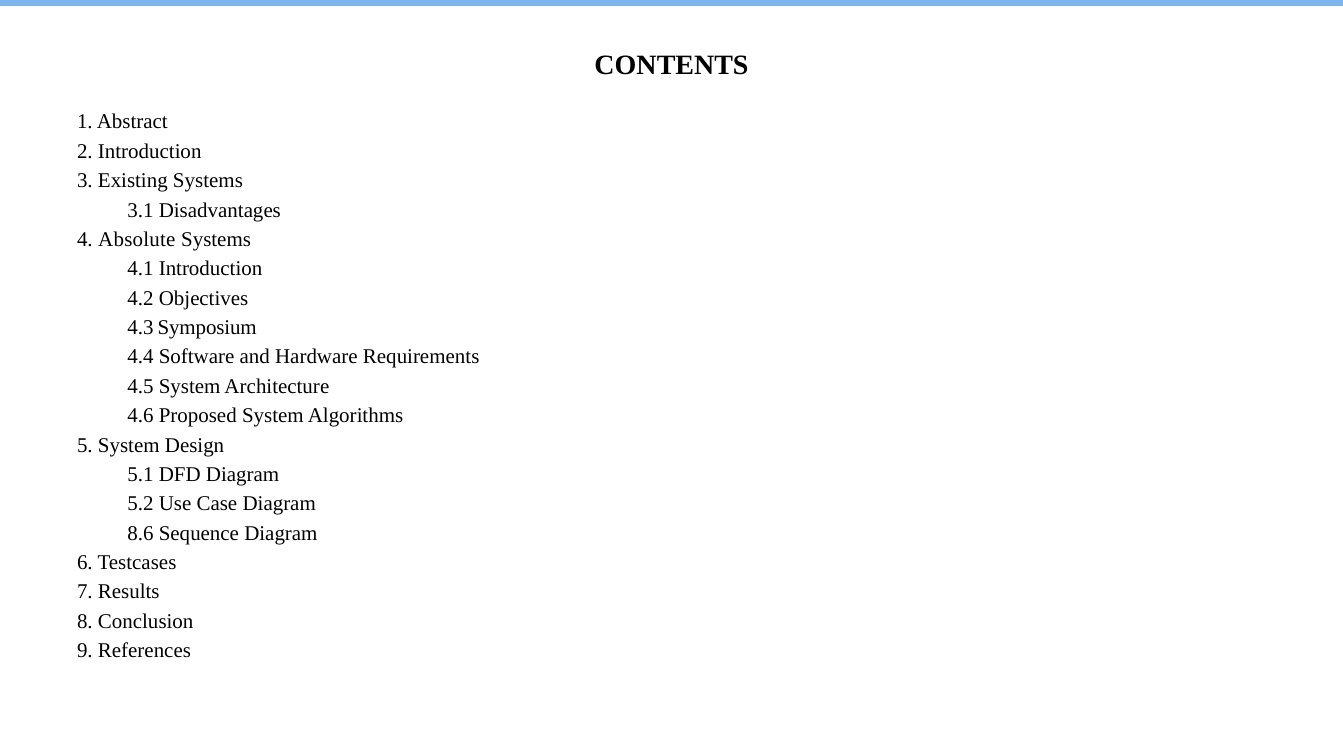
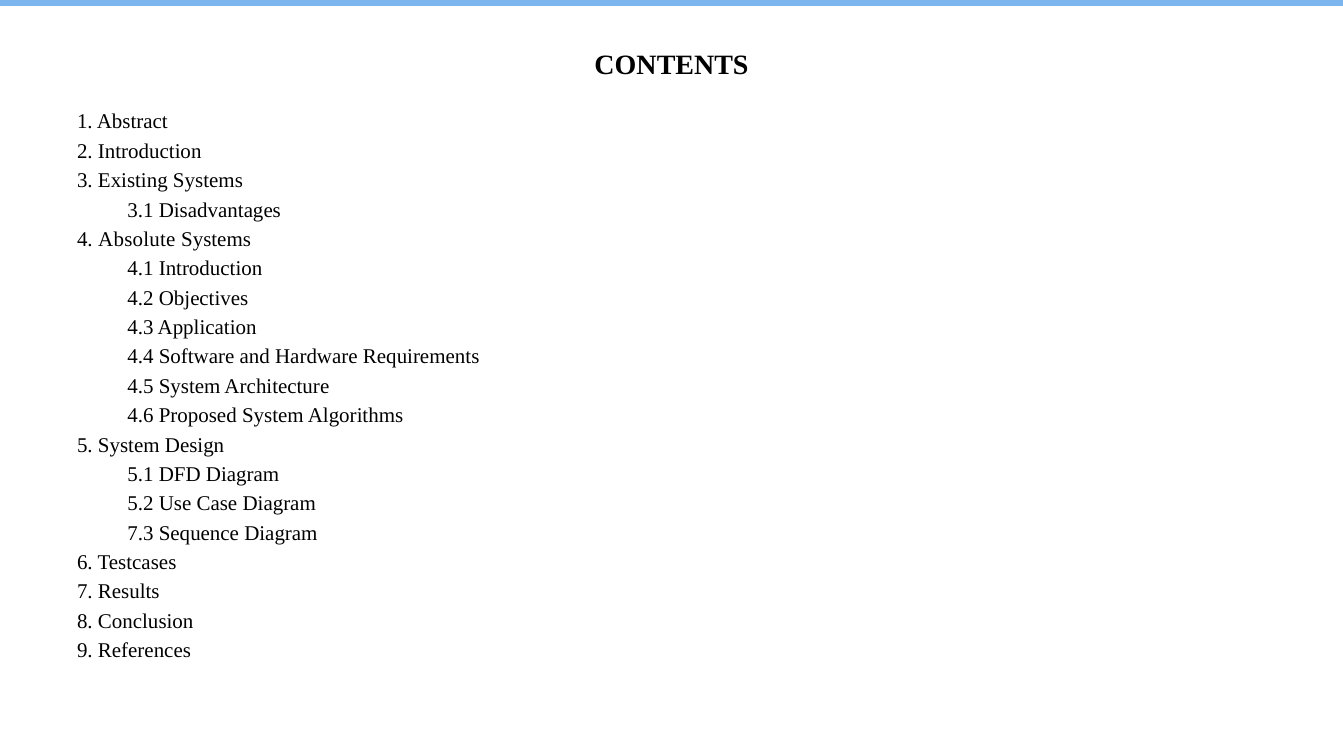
Symposium: Symposium -> Application (207, 328)
8.6: 8.6 -> 7.3 (140, 533)
